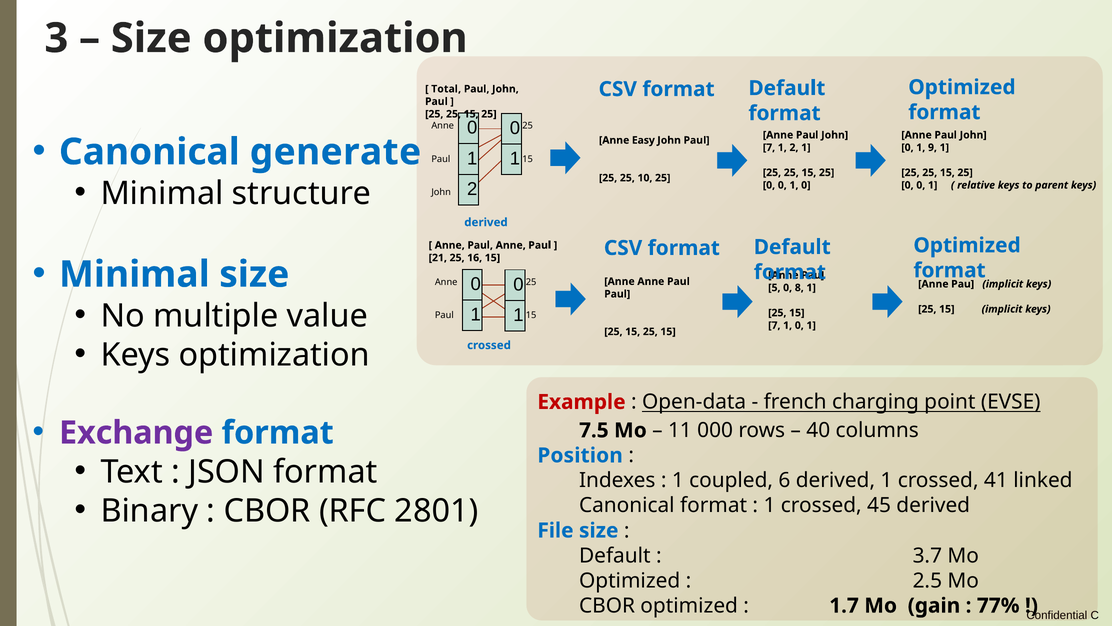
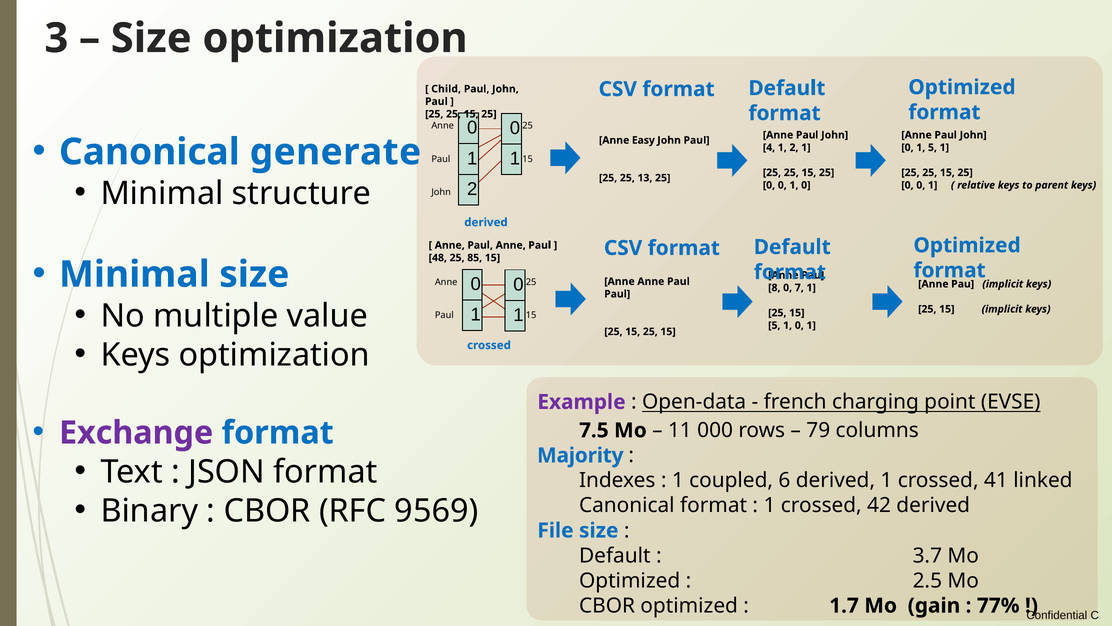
Total: Total -> Child (446, 89)
7: 7 -> 4 (769, 147)
1 9: 9 -> 5 (932, 147)
10: 10 -> 13 (645, 178)
21: 21 -> 48 (438, 258)
16: 16 -> 85 (475, 258)
5: 5 -> 8 (774, 287)
8: 8 -> 7 (799, 287)
7: 7 -> 5 (774, 325)
Example colour: red -> purple (581, 402)
40: 40 -> 79 (818, 430)
Position: Position -> Majority (580, 455)
2801: 2801 -> 9569 (436, 510)
45: 45 -> 42 (879, 505)
